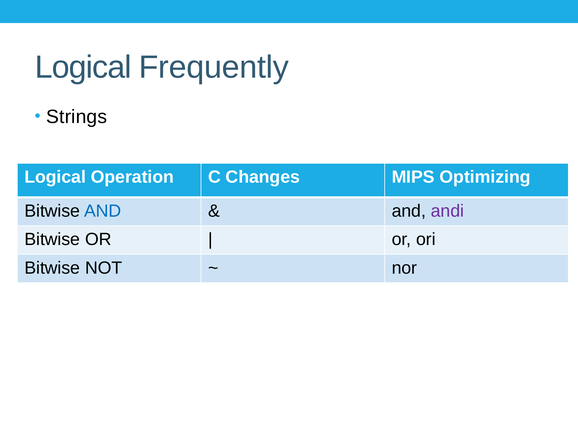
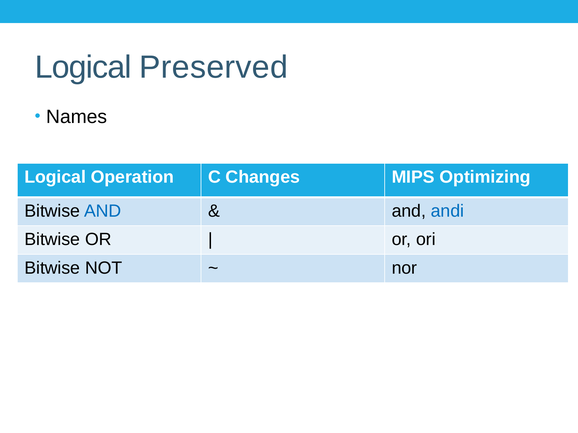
Frequently: Frequently -> Preserved (214, 67)
Strings: Strings -> Names (77, 117)
andi colour: purple -> blue (447, 211)
